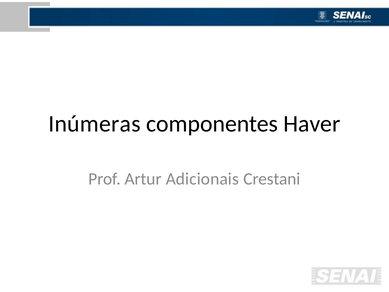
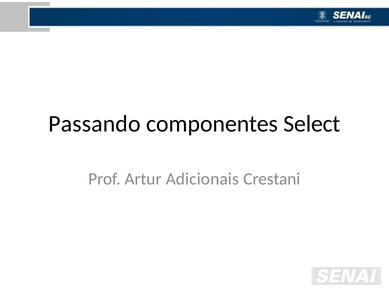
Inúmeras: Inúmeras -> Passando (95, 124)
Haver: Haver -> Select (312, 124)
